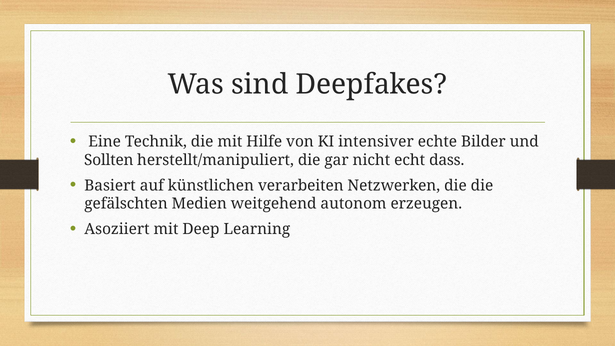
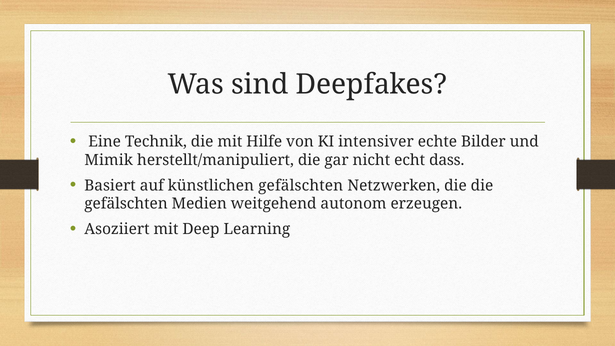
Sollten: Sollten -> Mimik (109, 160)
künstlichen verarbeiten: verarbeiten -> gefälschten (301, 185)
